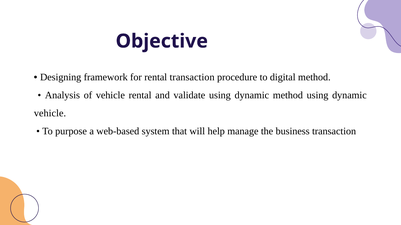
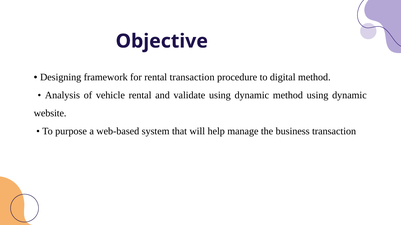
vehicle: vehicle -> website (50, 113)
